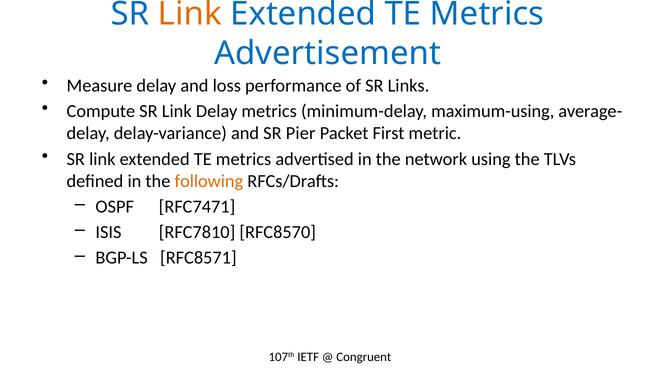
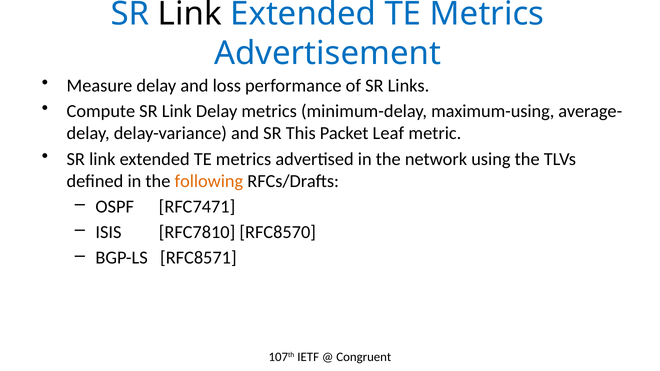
Link colour: orange -> black (190, 14)
Pier: Pier -> This (301, 133)
First: First -> Leaf (388, 133)
